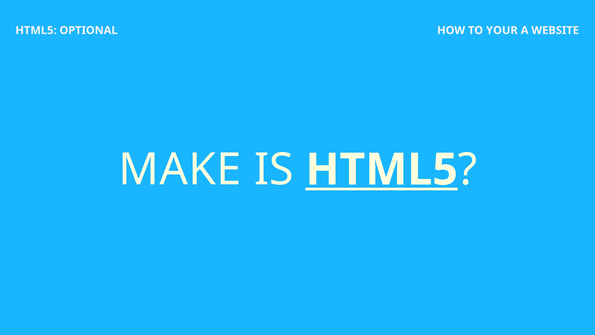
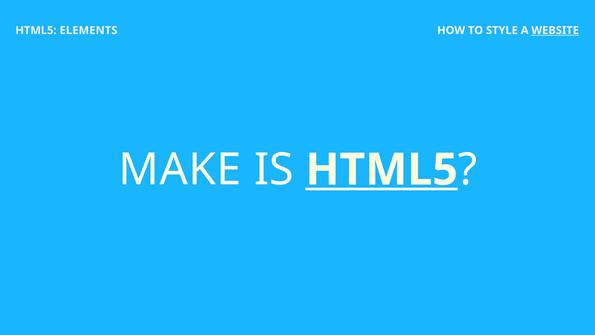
OPTIONAL: OPTIONAL -> ELEMENTS (88, 30)
YOUR: YOUR -> STYLE (502, 30)
WEBSITE underline: none -> present (555, 30)
